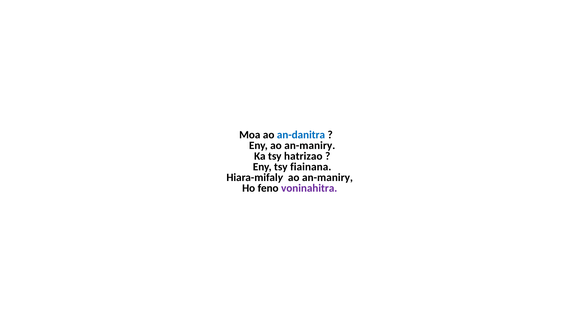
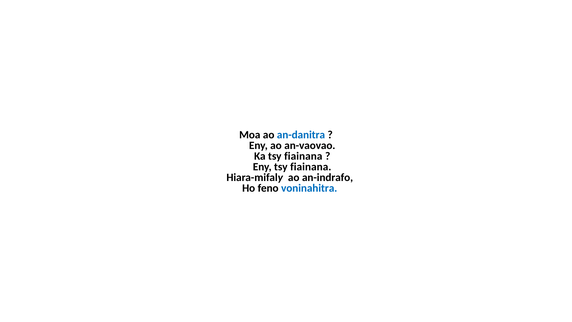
Eny ao an-maniry: an-maniry -> an-vaovao (310, 145)
Ka tsy hatrizao: hatrizao -> fiainana (303, 156)
Hiara-mifaly ao an-maniry: an-maniry -> an-indrafo (328, 177)
voninahitra colour: purple -> blue (309, 188)
